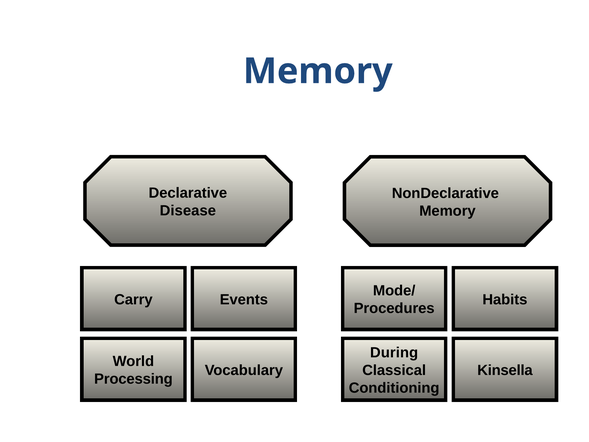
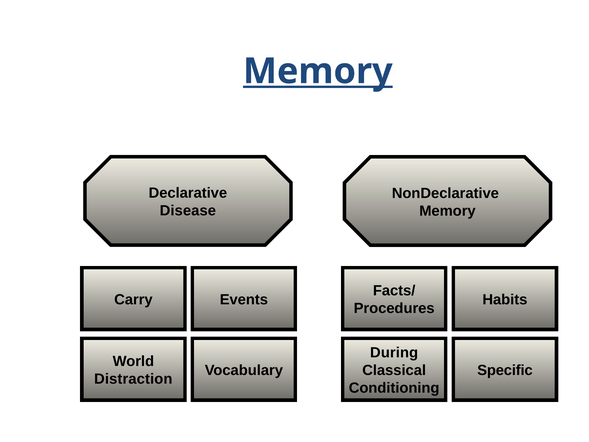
Memory underline: none -> present (318, 71)
Mode/: Mode/ -> Facts/ (394, 291)
Kinsella: Kinsella -> Specific (505, 370)
Processing: Processing -> Distraction (133, 379)
